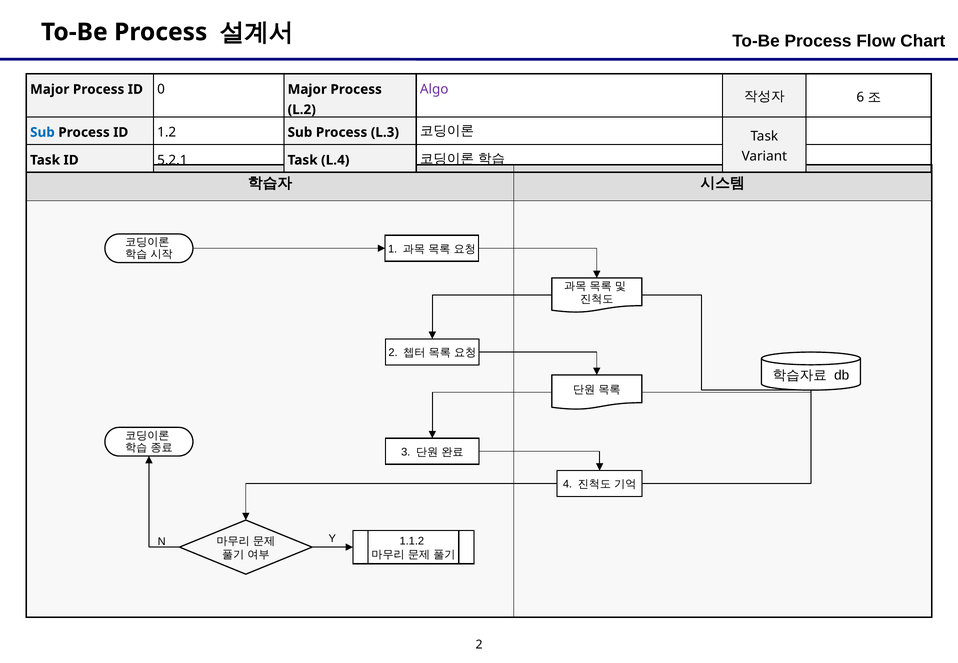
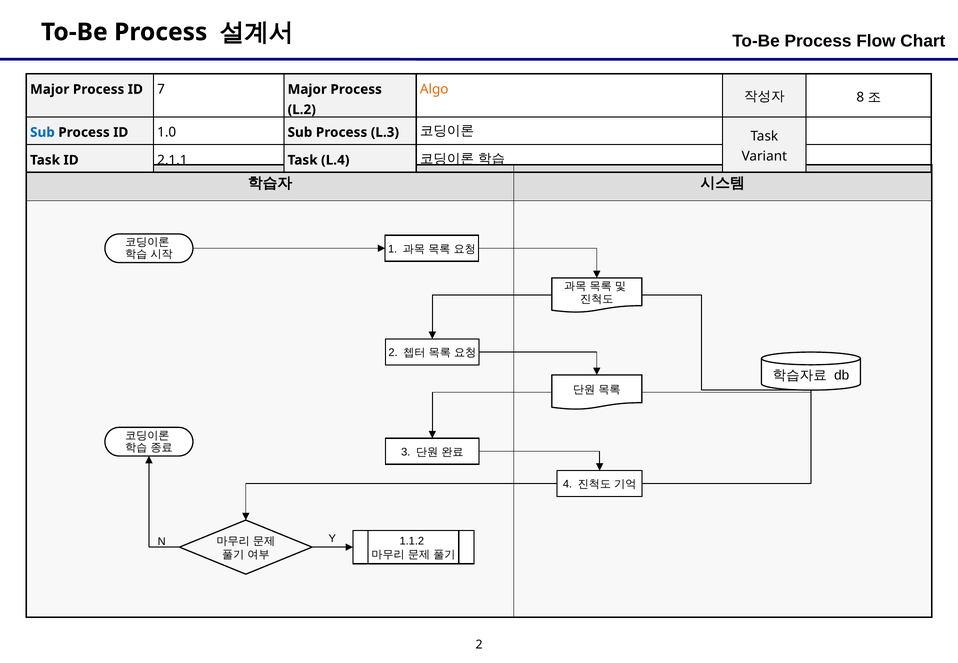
Algo colour: purple -> orange (434, 89)
6: 6 -> 8 (860, 97)
0: 0 -> 7 (161, 89)
1.2: 1.2 -> 1.0 (167, 132)
5.2.1: 5.2.1 -> 2.1.1 (172, 160)
